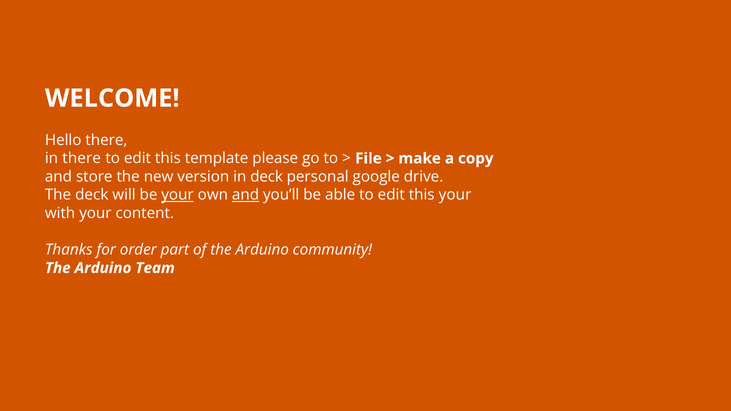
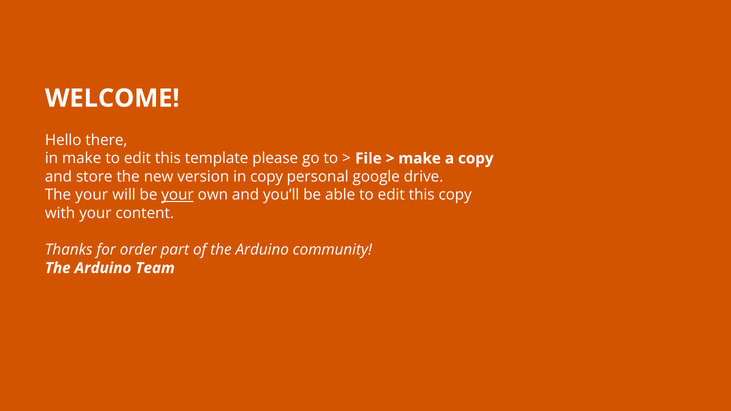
in there: there -> make (82, 159)
in deck: deck -> copy (267, 177)
The deck: deck -> your (92, 195)
and underline: present -> none (246, 195)
this your: your -> copy (455, 195)
